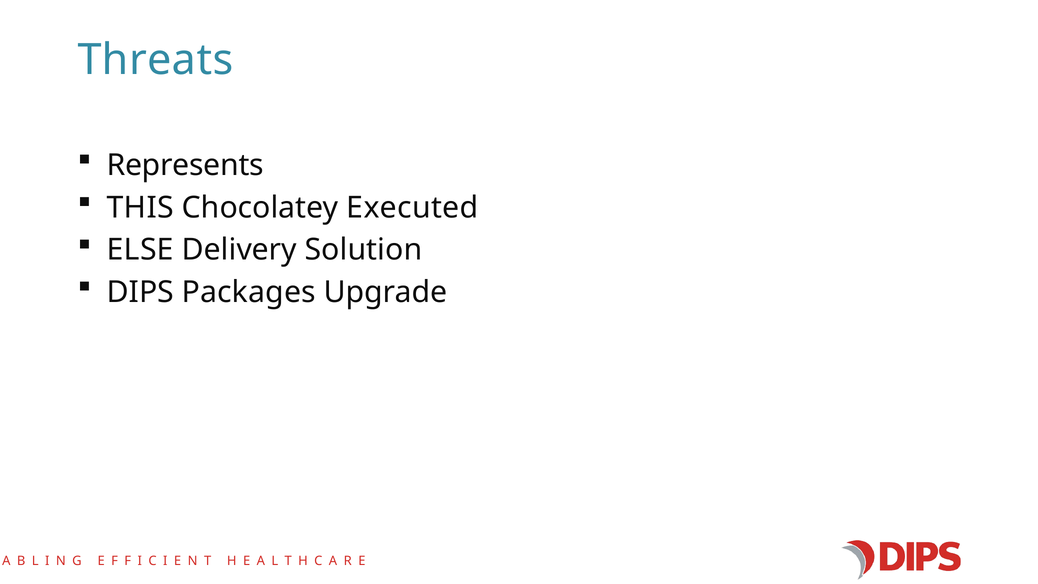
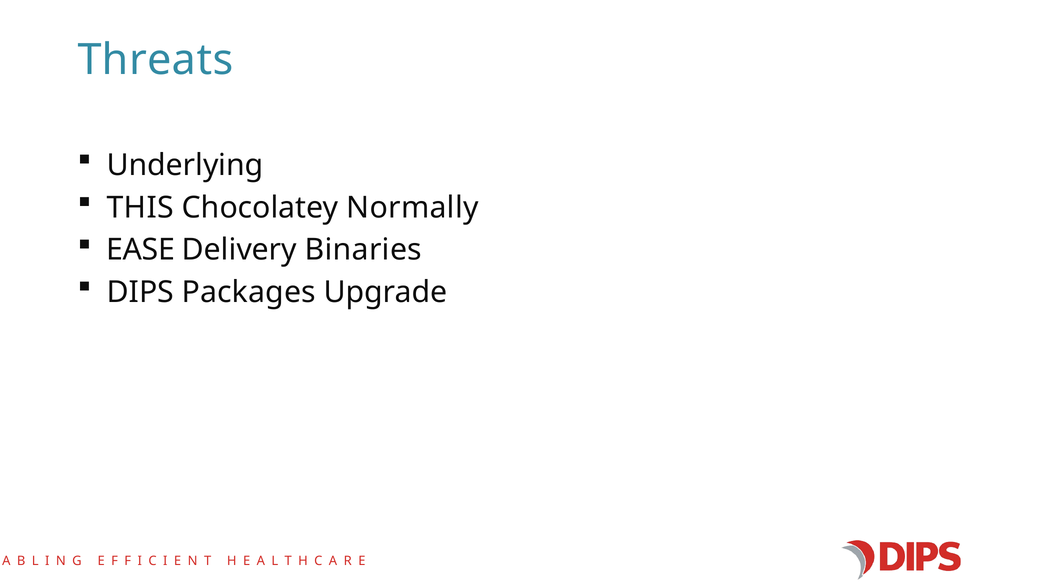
Represents: Represents -> Underlying (185, 165)
Executed: Executed -> Normally (412, 207)
ELSE: ELSE -> EASE (141, 250)
Solution: Solution -> Binaries (363, 250)
